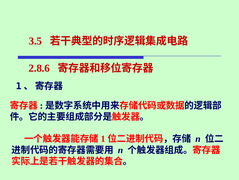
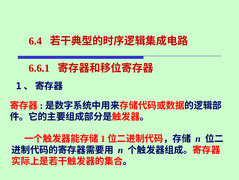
3.5: 3.5 -> 6.4 (35, 41)
2.8.6: 2.8.6 -> 6.6.1 (39, 68)
